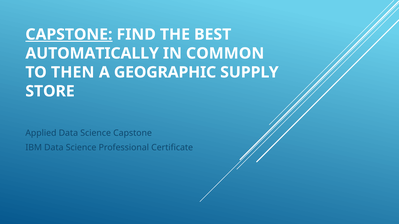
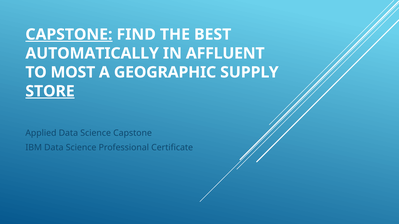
COMMON: COMMON -> AFFLUENT (225, 53)
THEN: THEN -> MOST (73, 72)
STORE underline: none -> present (50, 91)
